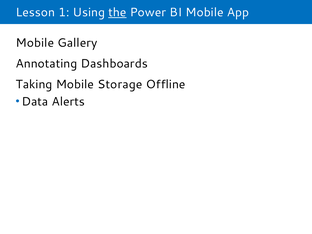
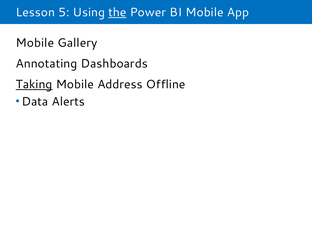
1: 1 -> 5 (64, 12)
Taking underline: none -> present (34, 84)
Storage: Storage -> Address (120, 84)
